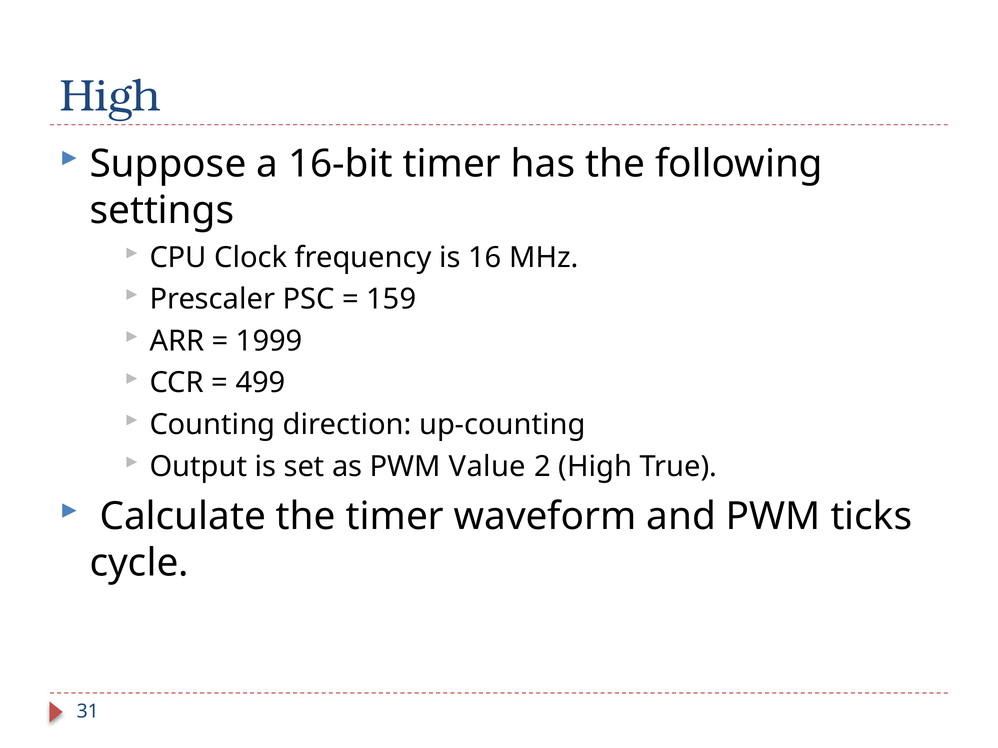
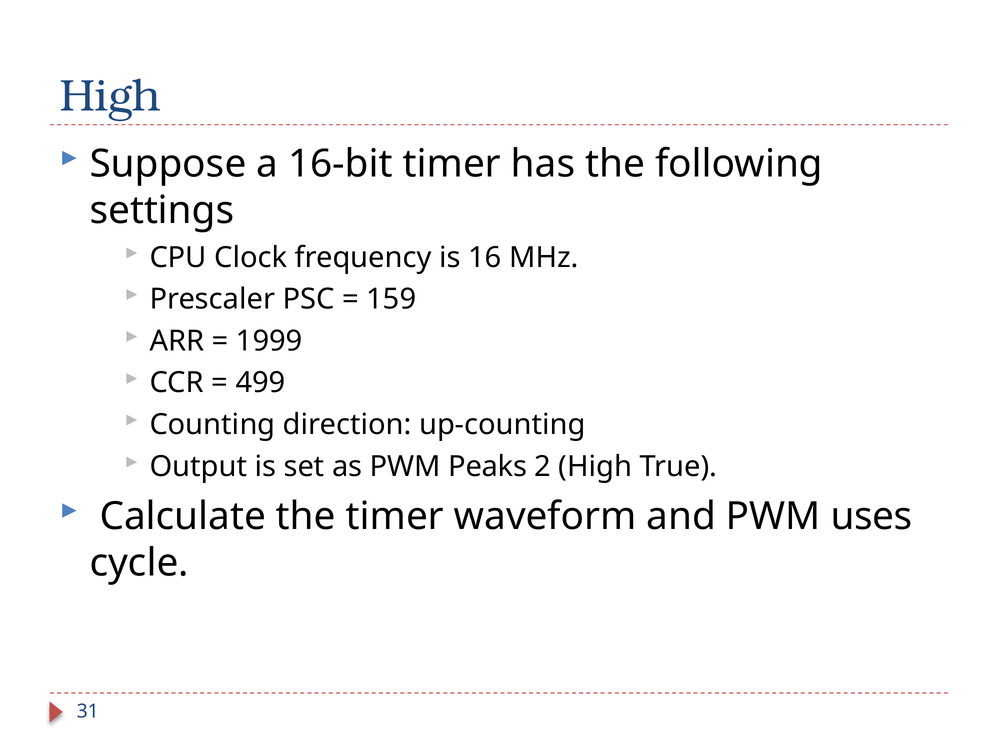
Value: Value -> Peaks (488, 467)
ticks: ticks -> uses (871, 517)
